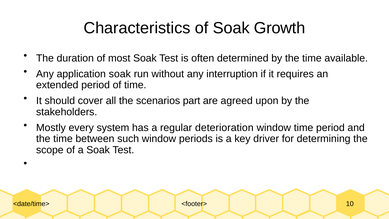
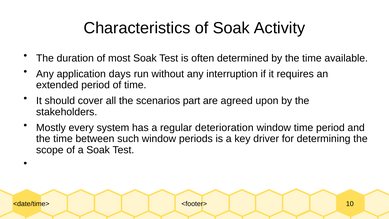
Growth: Growth -> Activity (280, 28)
application soak: soak -> days (120, 74)
